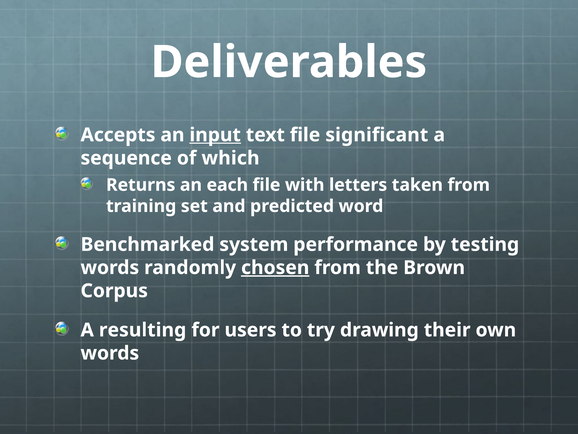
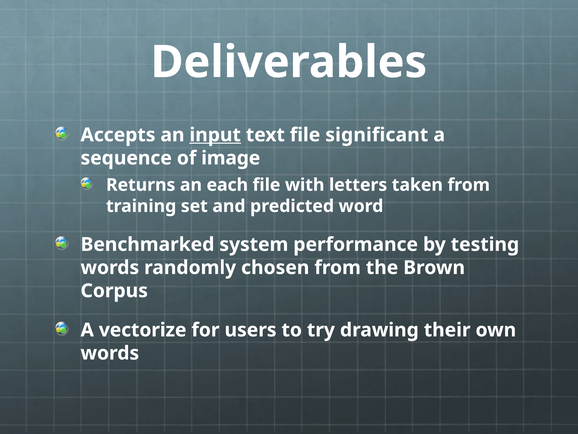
which: which -> image (231, 158)
chosen underline: present -> none (275, 267)
resulting: resulting -> vectorize (143, 330)
